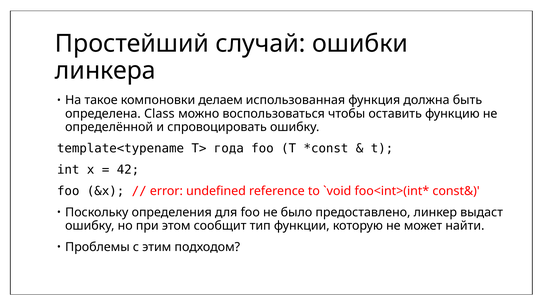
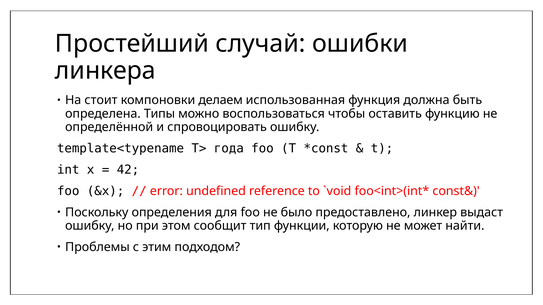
такое: такое -> стоит (101, 100)
Class: Class -> Типы (159, 114)
